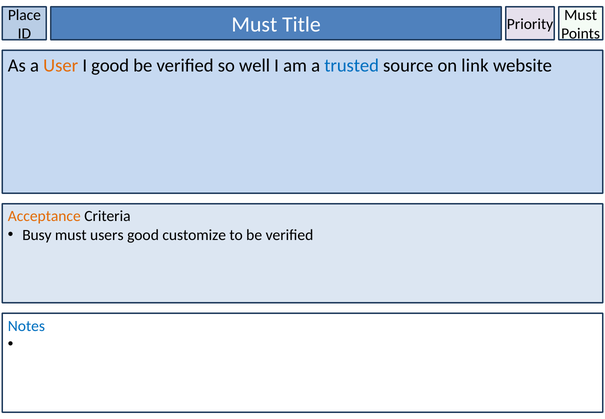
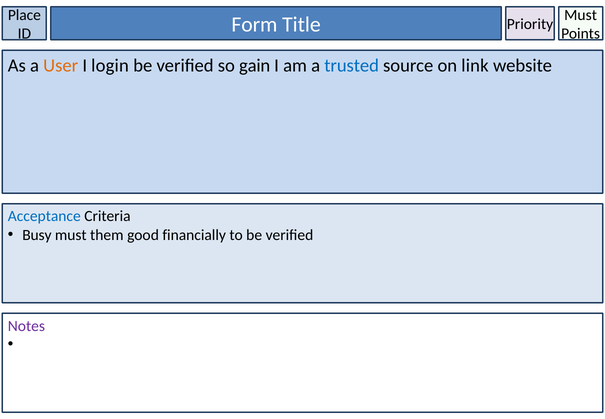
ID Must: Must -> Form (254, 25)
I good: good -> login (110, 65)
well: well -> gain (255, 65)
Acceptance colour: orange -> blue (44, 216)
users: users -> them (107, 235)
customize: customize -> financially (194, 235)
Notes colour: blue -> purple (26, 326)
